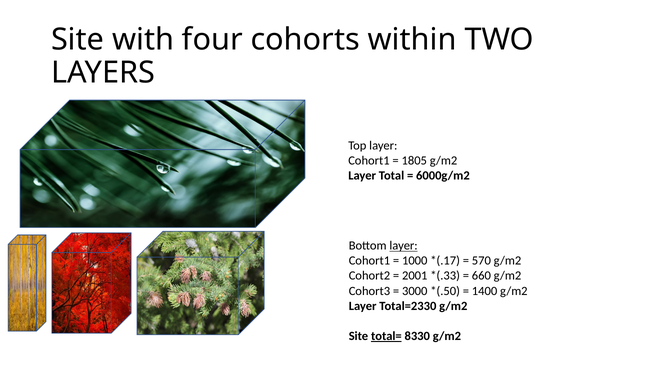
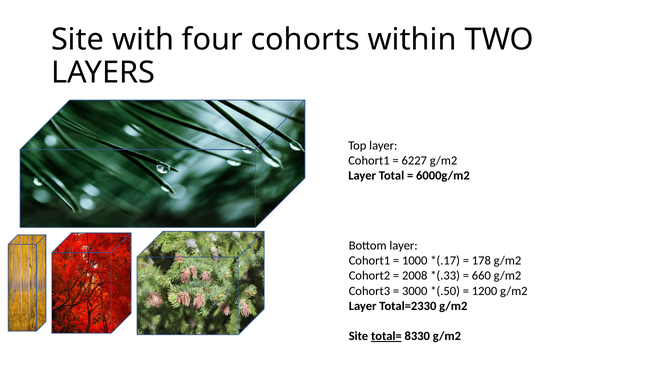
1805: 1805 -> 6227 (414, 161)
layer underline: present -> none (404, 246)
570: 570 -> 178 (481, 261)
2001: 2001 -> 2008 (415, 276)
1400: 1400 -> 1200 (485, 291)
